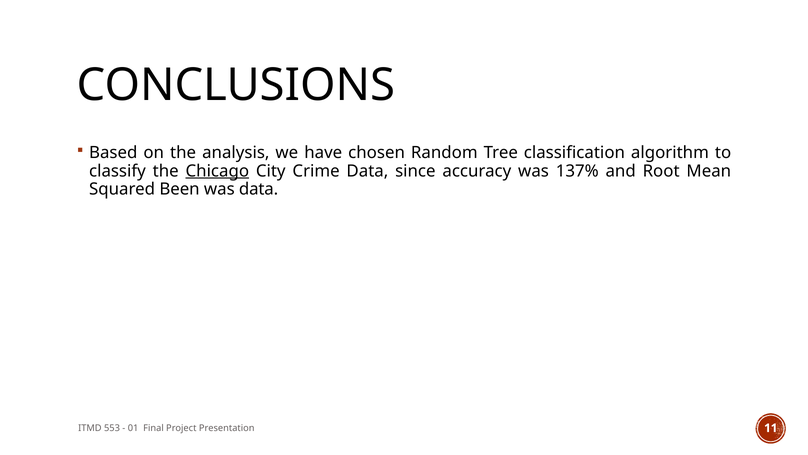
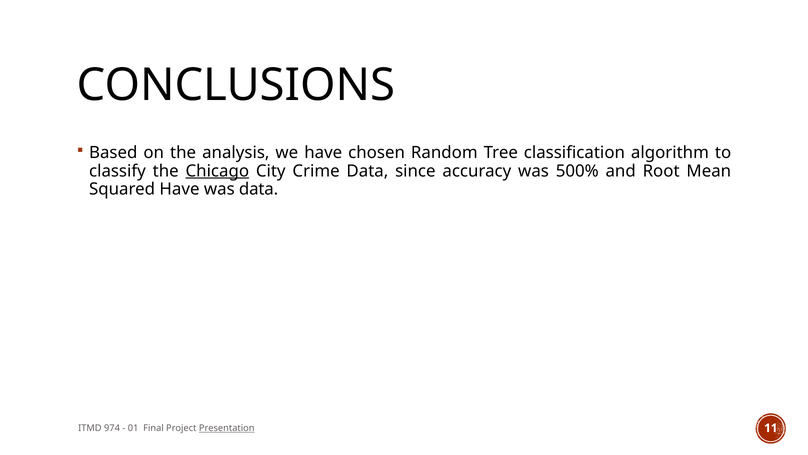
137%: 137% -> 500% (577, 171)
Squared Been: Been -> Have (179, 189)
553: 553 -> 974 (112, 428)
Presentation underline: none -> present (227, 428)
